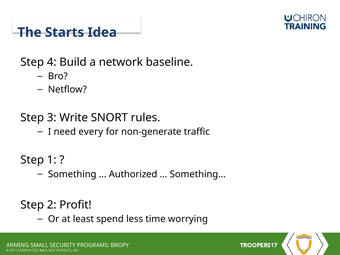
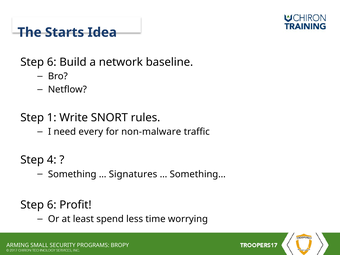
4: 4 -> 6 (52, 62)
3: 3 -> 1 (52, 118)
non-generate: non-generate -> non-malware (151, 132)
1: 1 -> 4 (52, 160)
Authorized: Authorized -> Signatures (133, 174)
2: 2 -> 6 (52, 205)
